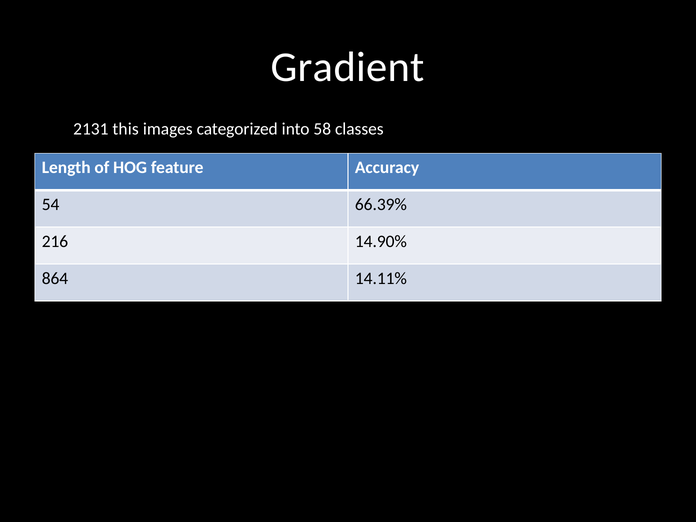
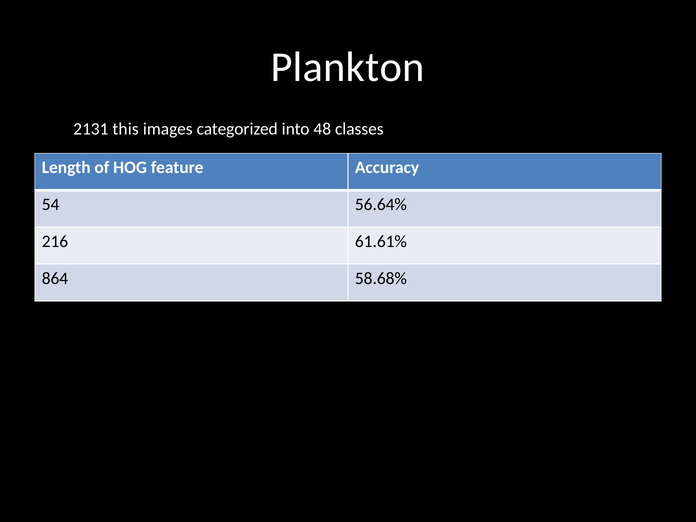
Gradient: Gradient -> Plankton (348, 67)
58: 58 -> 48 (322, 129)
66.39%: 66.39% -> 56.64% (381, 205)
14.90%: 14.90% -> 61.61% (381, 241)
14.11%: 14.11% -> 58.68% (381, 278)
